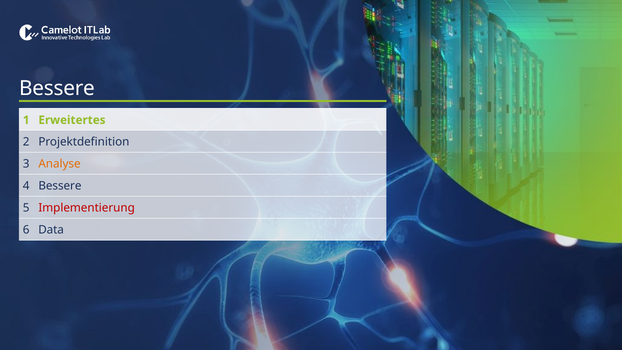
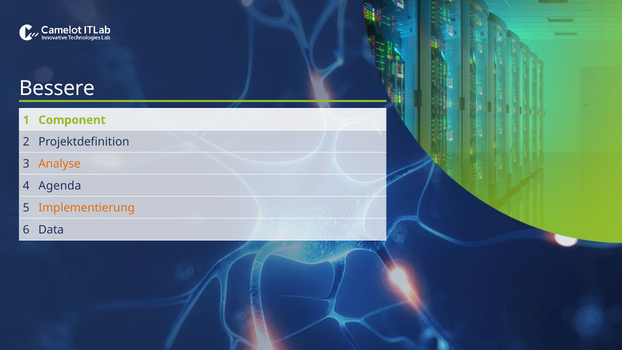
Erweitertes: Erweitertes -> Component (72, 120)
Bessere: Bessere -> Agenda (60, 186)
Implementierung colour: red -> orange (87, 208)
